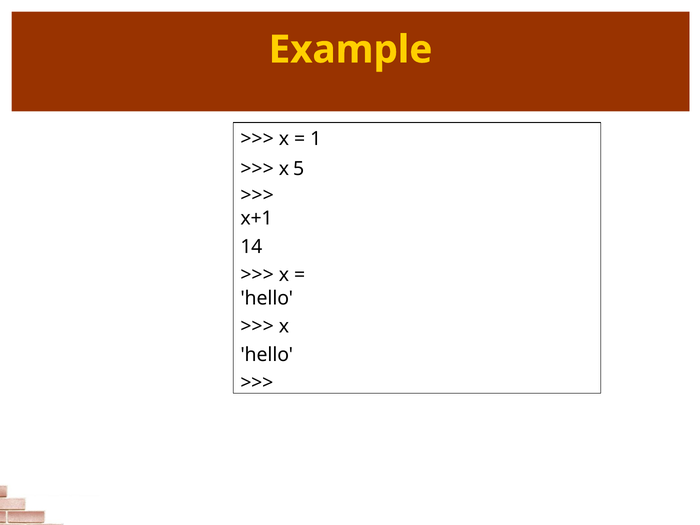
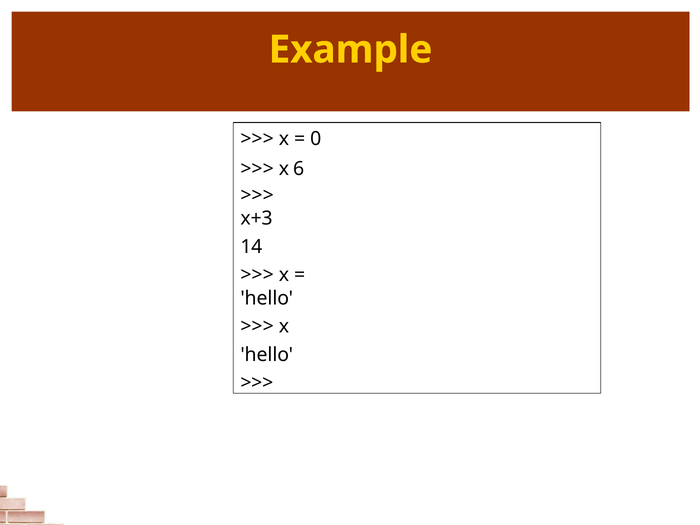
1: 1 -> 0 (316, 139)
5: 5 -> 6 (299, 169)
x+1: x+1 -> x+3 (256, 219)
